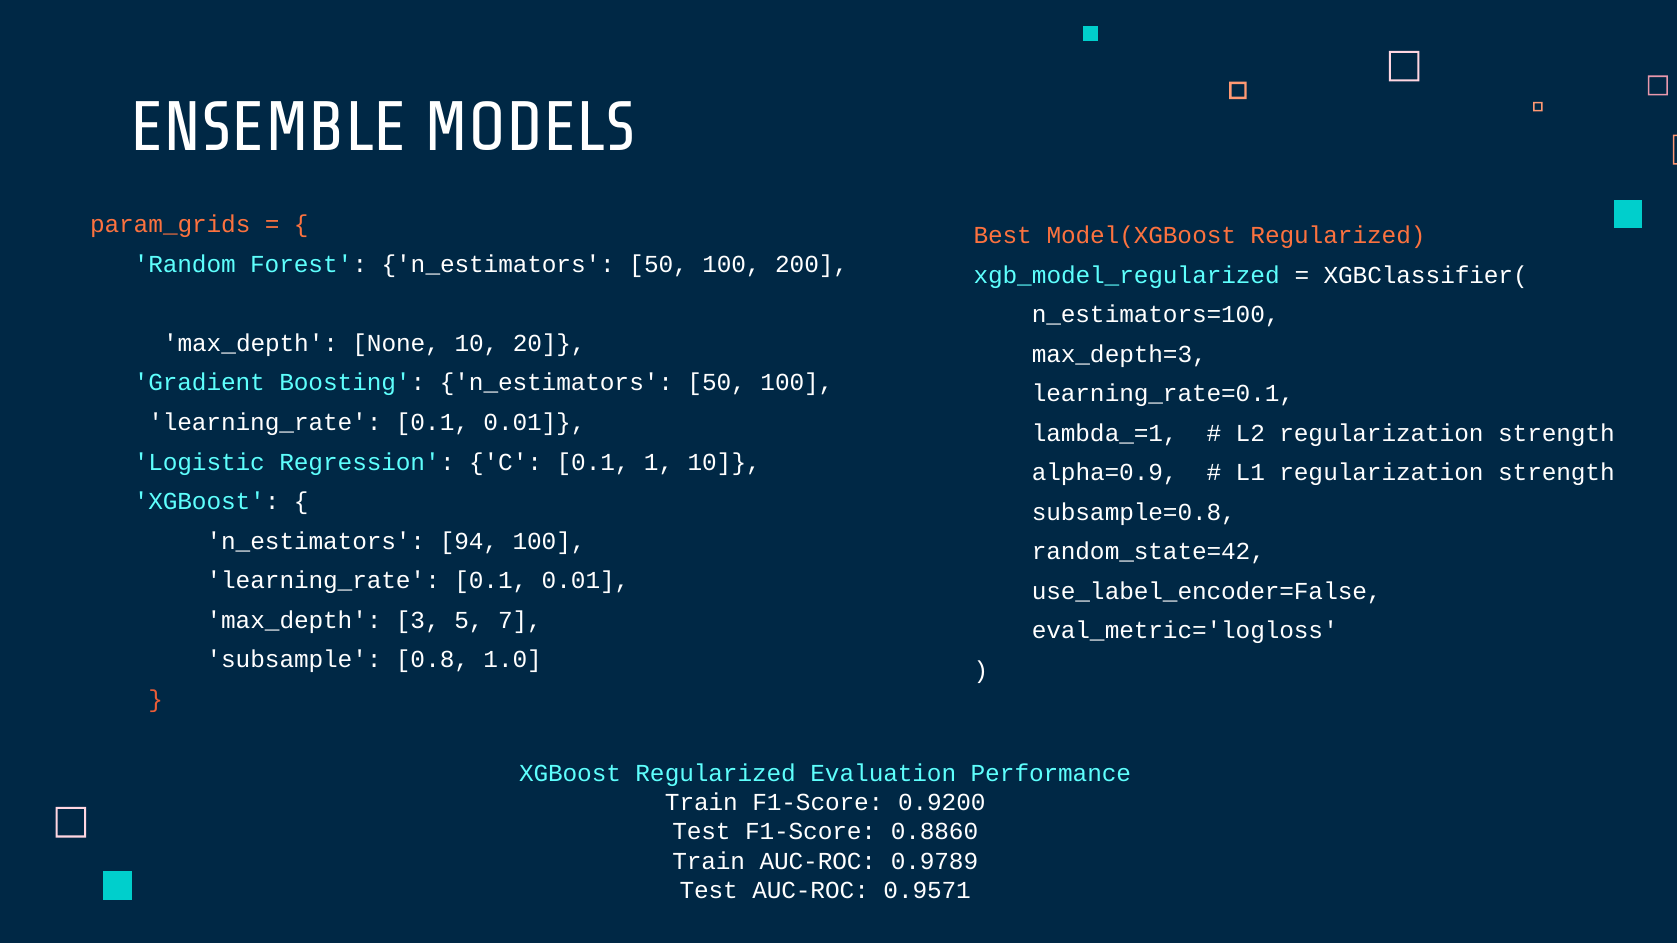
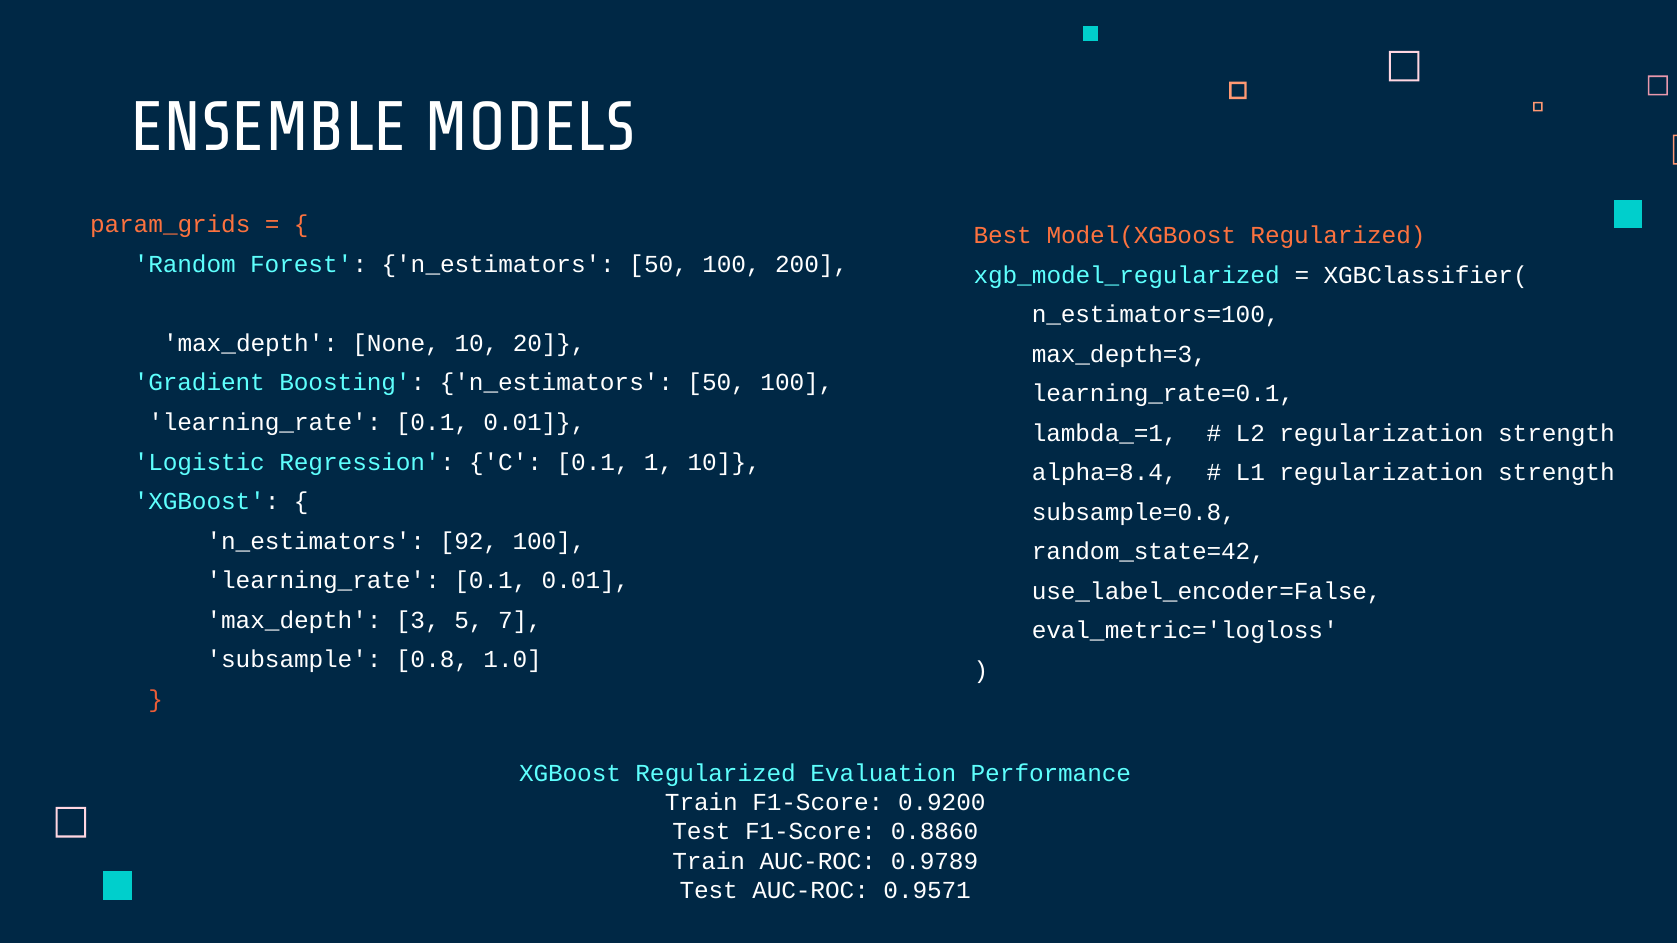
alpha=0.9: alpha=0.9 -> alpha=8.4 (1105, 473)
94: 94 -> 92 (469, 541)
